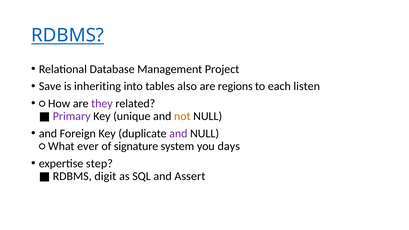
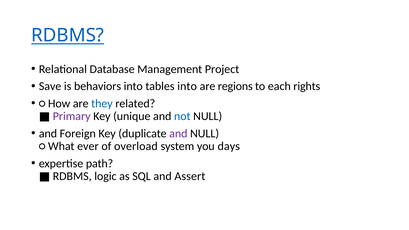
inheriting: inheriting -> behaviors (98, 86)
tables also: also -> into (187, 86)
listen: listen -> rights (307, 86)
they colour: purple -> blue (102, 103)
not colour: orange -> blue (182, 116)
signature: signature -> overload (136, 146)
step: step -> path (100, 164)
digit: digit -> logic (105, 176)
